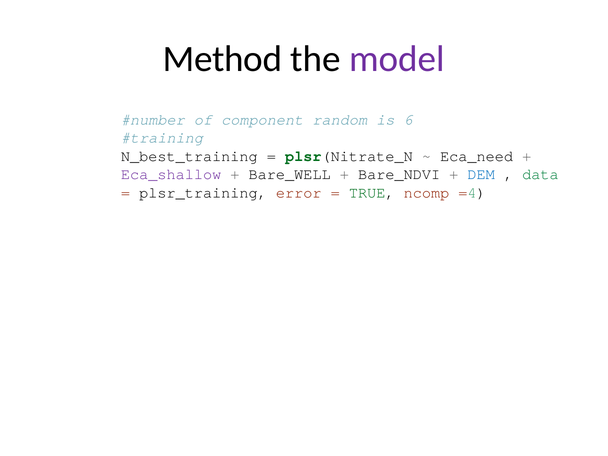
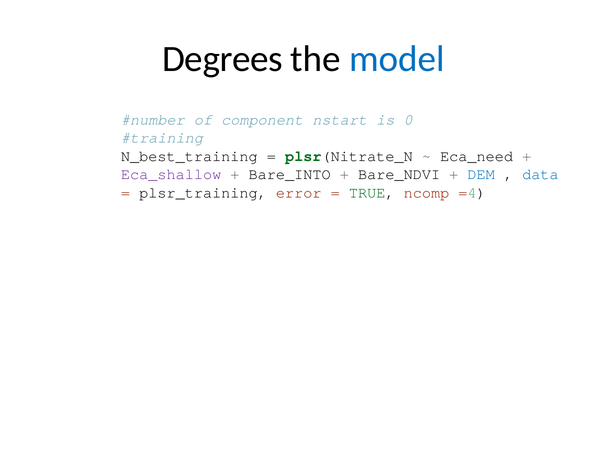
Method: Method -> Degrees (222, 59)
model colour: purple -> blue (397, 59)
random: random -> nstart (340, 120)
6: 6 -> 0 (408, 120)
Bare_WELL: Bare_WELL -> Bare_INTO (290, 174)
data colour: green -> blue (540, 174)
